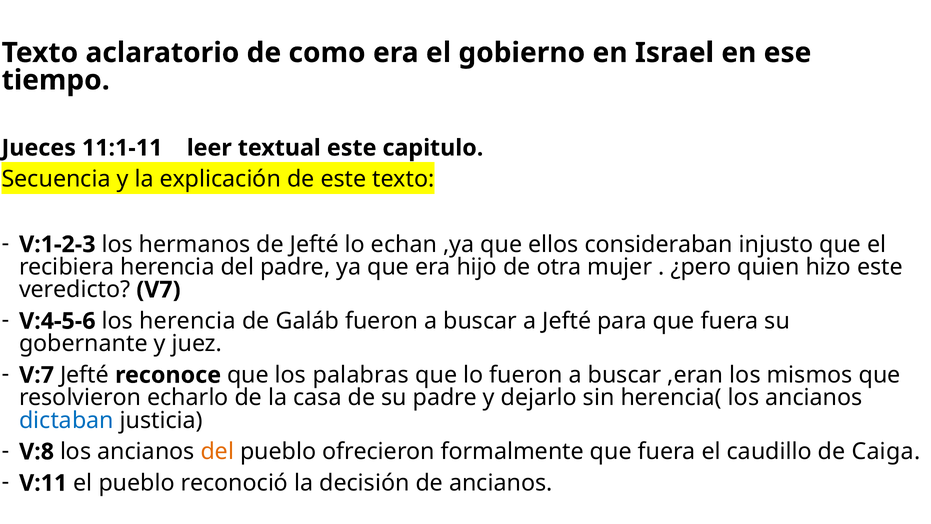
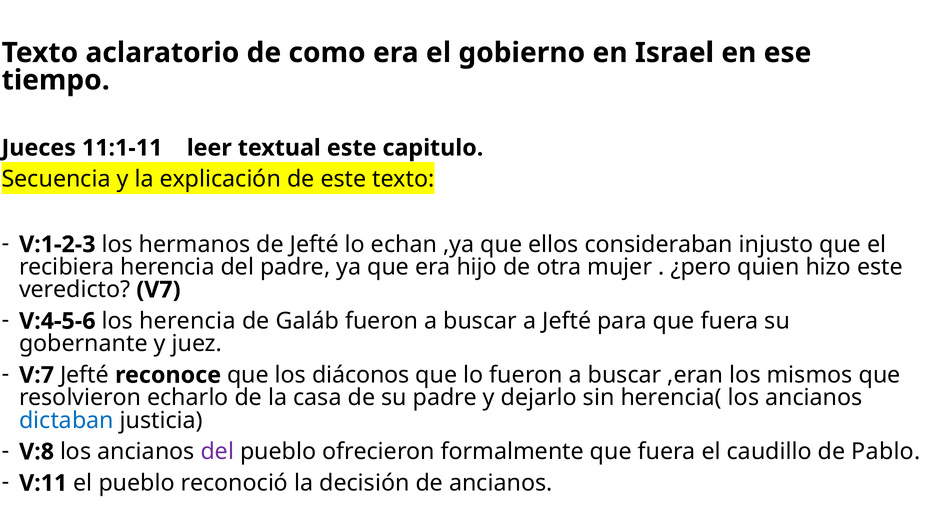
palabras: palabras -> diáconos (361, 375)
del colour: orange -> purple (217, 451)
Caiga: Caiga -> Pablo (886, 451)
